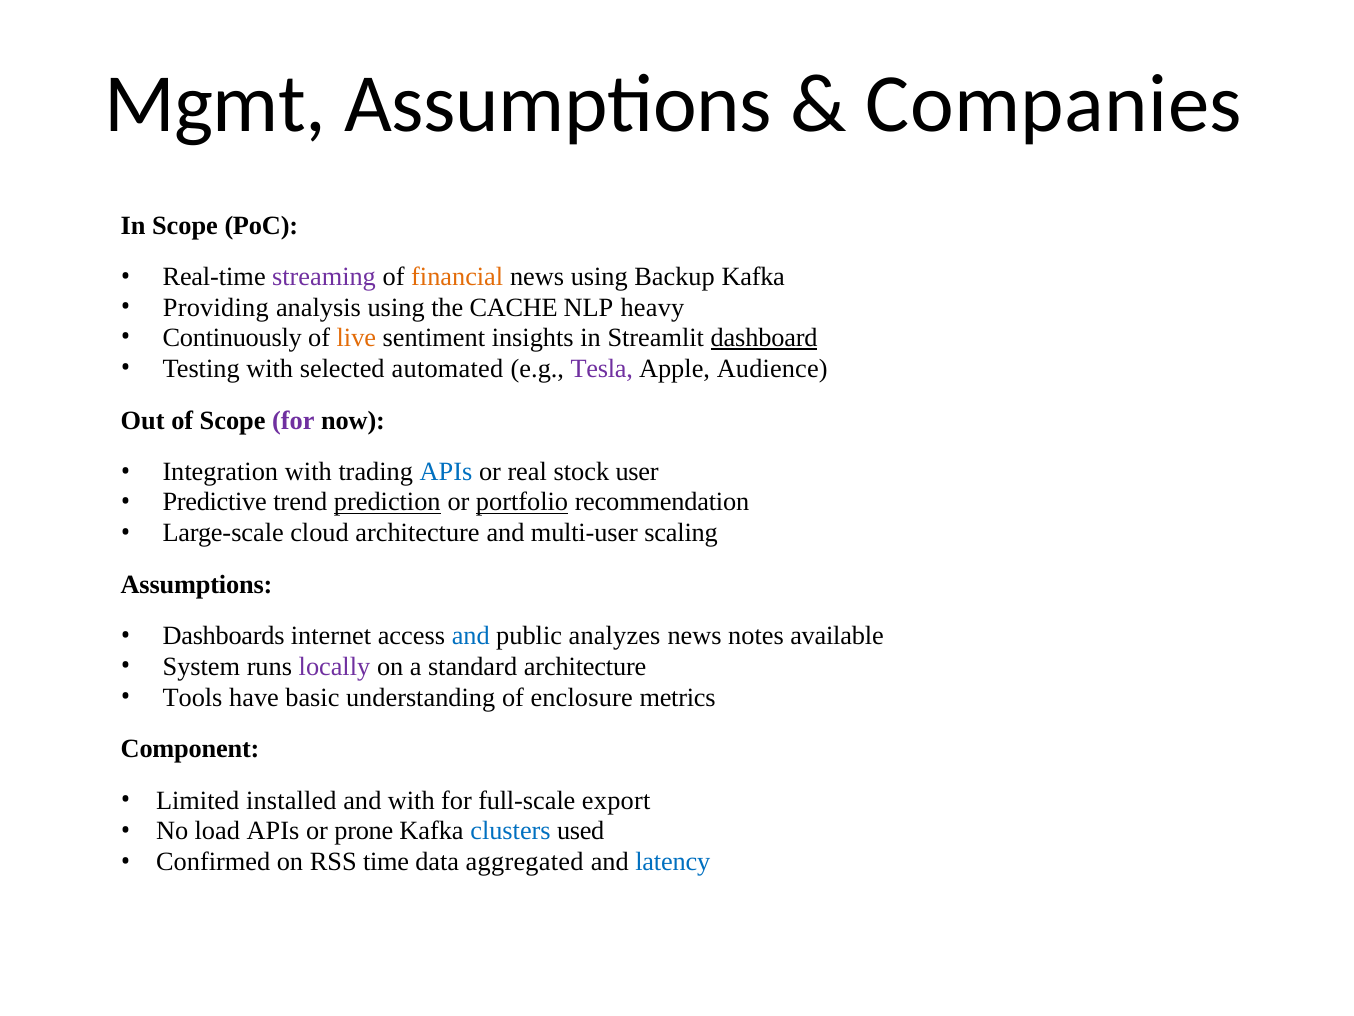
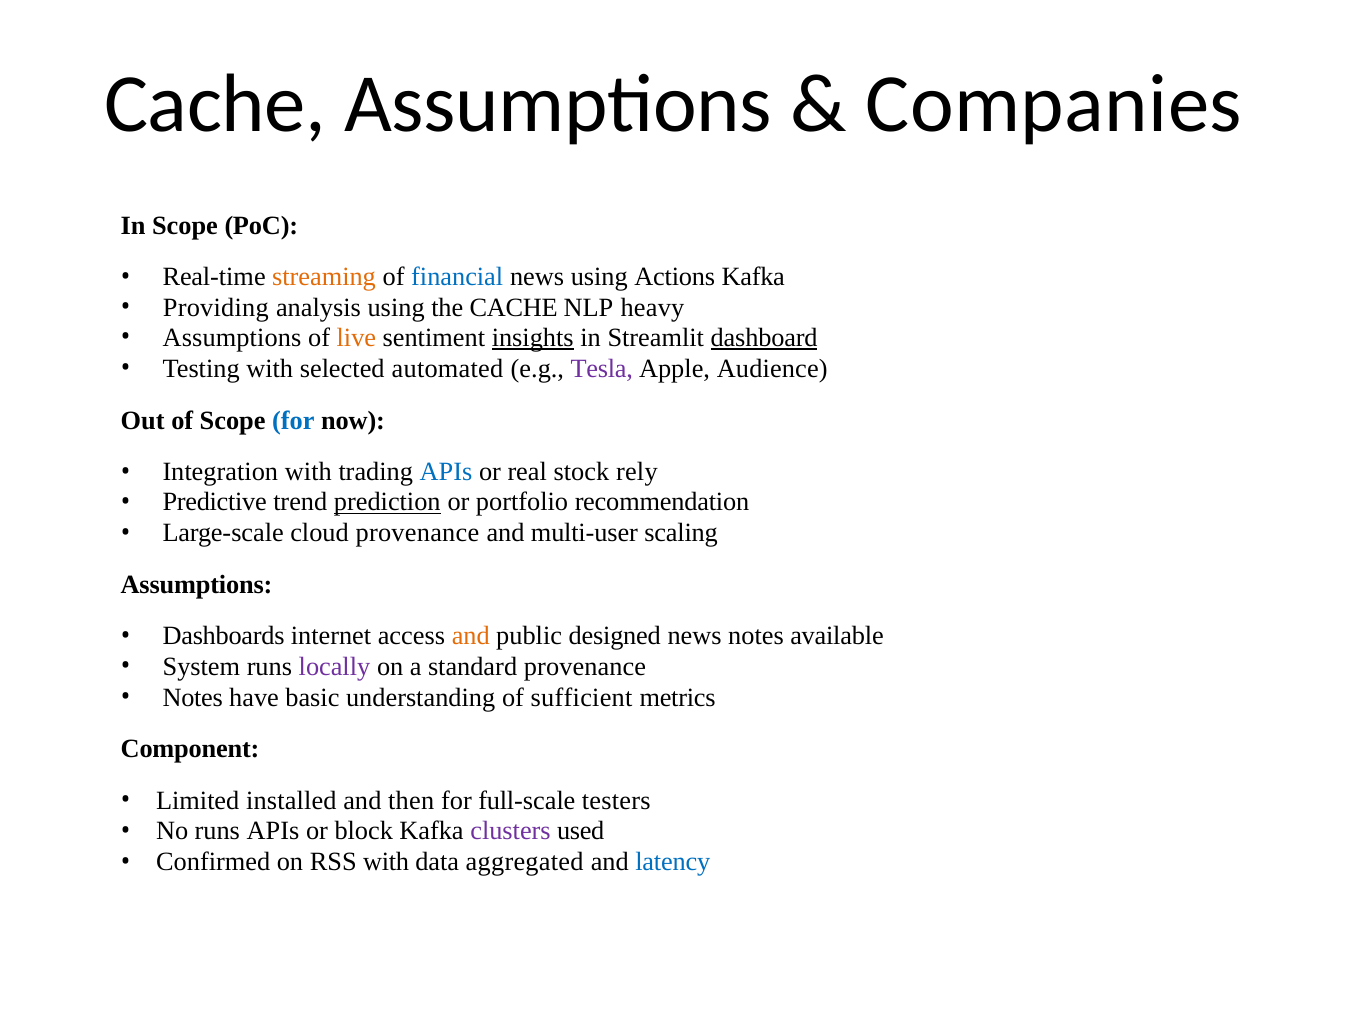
Mgmt: Mgmt -> Cache (215, 104)
streaming colour: purple -> orange (324, 277)
financial colour: orange -> blue (457, 277)
Backup: Backup -> Actions (675, 277)
Continuously: Continuously -> Assumptions (232, 337)
insights underline: none -> present (533, 337)
for colour: purple -> blue (293, 420)
user: user -> rely (637, 472)
portfolio underline: present -> none (522, 502)
cloud architecture: architecture -> provenance (417, 533)
and colour: blue -> orange (471, 636)
analyzes: analyzes -> designed (615, 636)
standard architecture: architecture -> provenance (585, 666)
Tools: Tools -> Notes (193, 697)
enclosure: enclosure -> sufficient (582, 697)
and with: with -> then (411, 800)
export: export -> testers (616, 800)
No load: load -> runs (217, 830)
prone: prone -> block (364, 830)
clusters colour: blue -> purple (511, 830)
RSS time: time -> with (386, 861)
